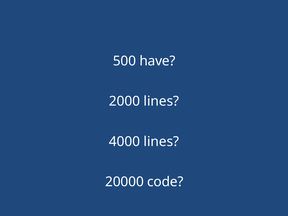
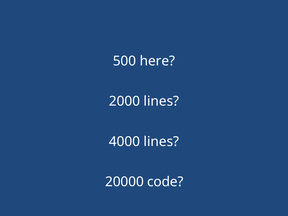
have: have -> here (157, 61)
